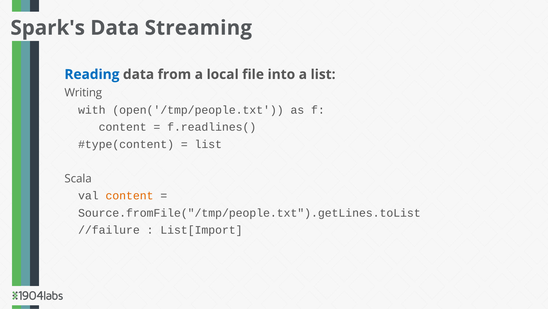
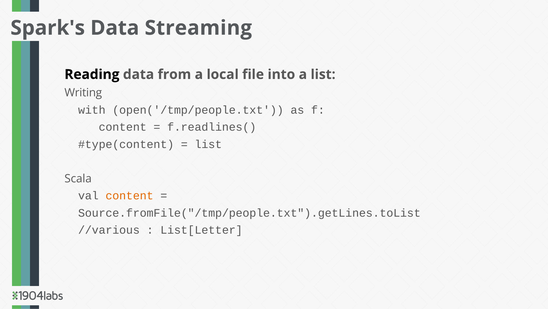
Reading colour: blue -> black (92, 74)
//failure: //failure -> //various (109, 230)
List[Import: List[Import -> List[Letter (201, 230)
